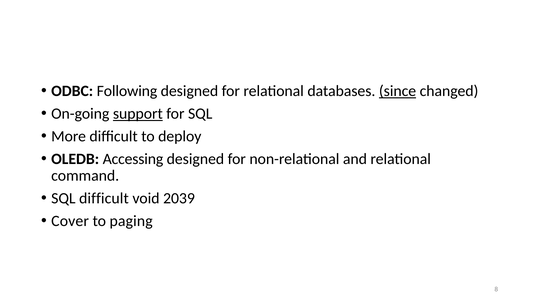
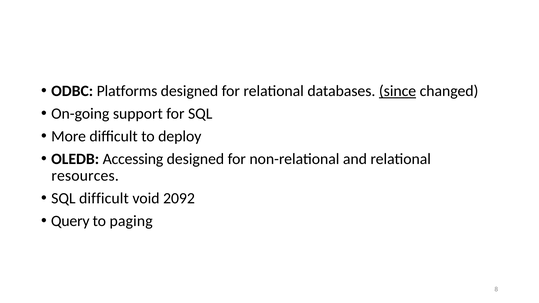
Following: Following -> Platforms (127, 91)
support underline: present -> none (138, 114)
command: command -> resources (85, 176)
2039: 2039 -> 2092 (179, 199)
Cover: Cover -> Query (70, 221)
